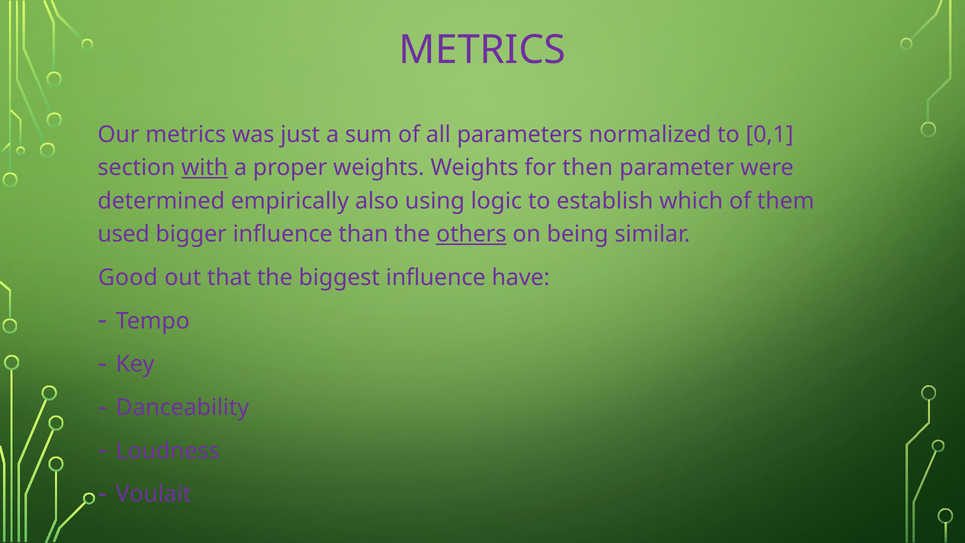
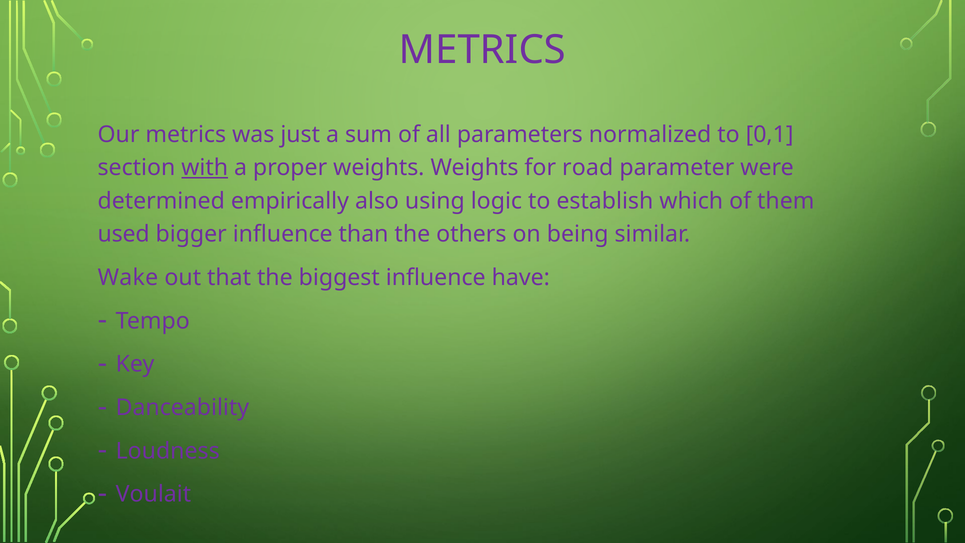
then: then -> road (588, 168)
others underline: present -> none (471, 234)
Good: Good -> Wake (128, 278)
